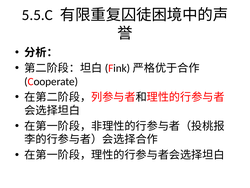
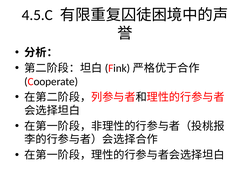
5.5.C: 5.5.C -> 4.5.C (37, 15)
